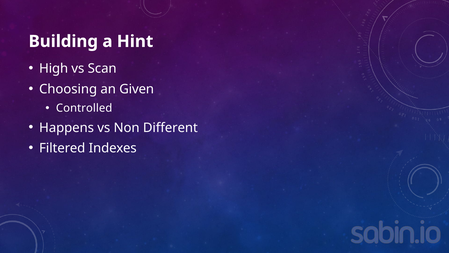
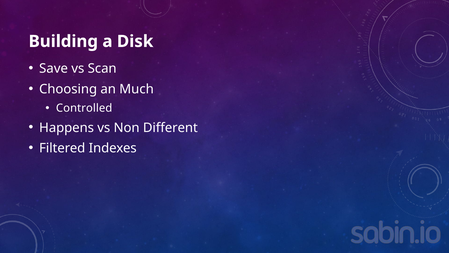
Hint: Hint -> Disk (135, 41)
High: High -> Save (54, 69)
Given: Given -> Much (137, 89)
